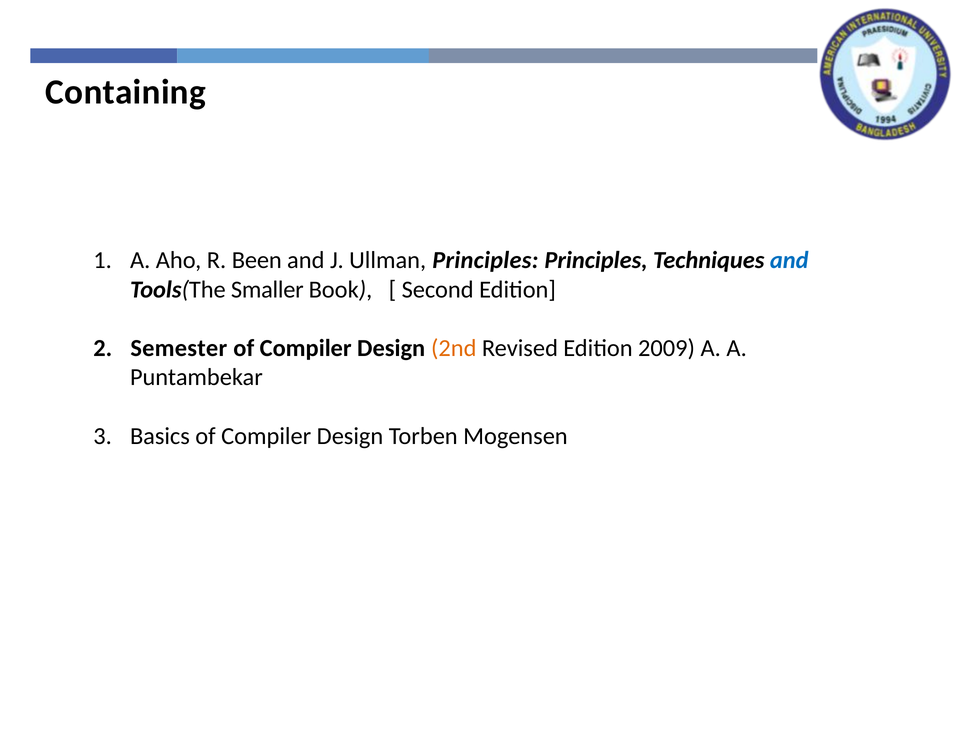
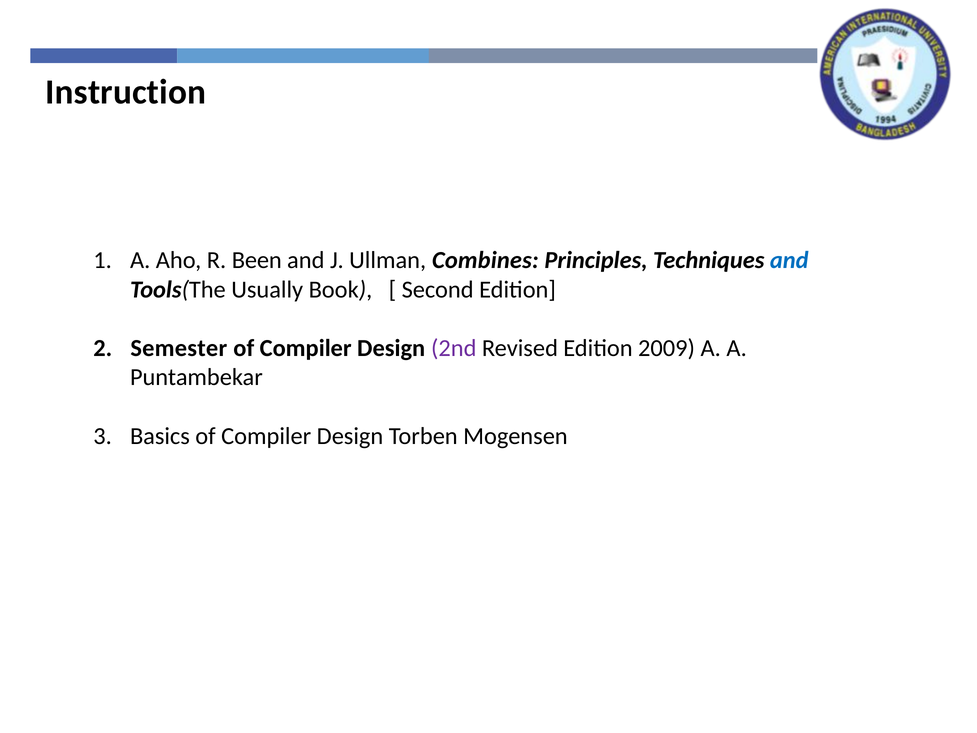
Containing: Containing -> Instruction (126, 92)
Ullman Principles: Principles -> Combines (485, 260)
Smaller: Smaller -> Usually (267, 289)
2nd colour: orange -> purple (454, 348)
